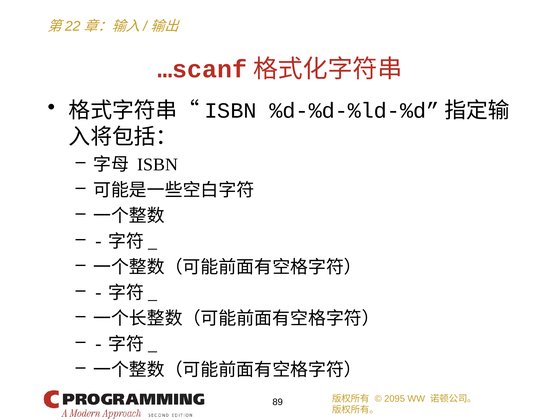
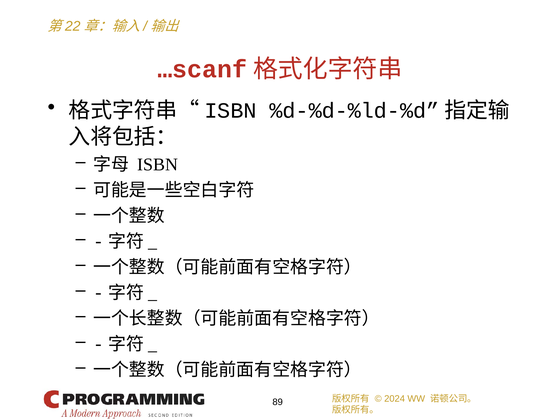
2095: 2095 -> 2024 (395, 399)
